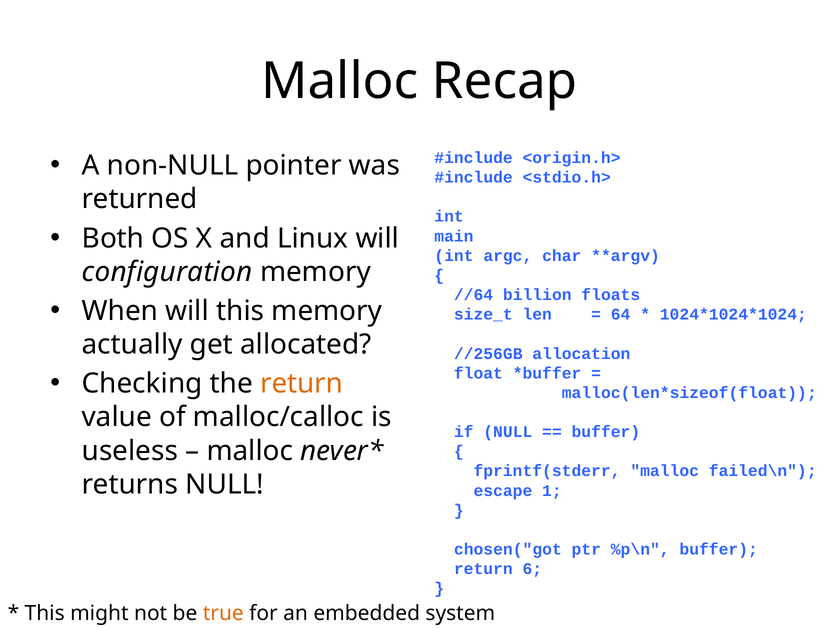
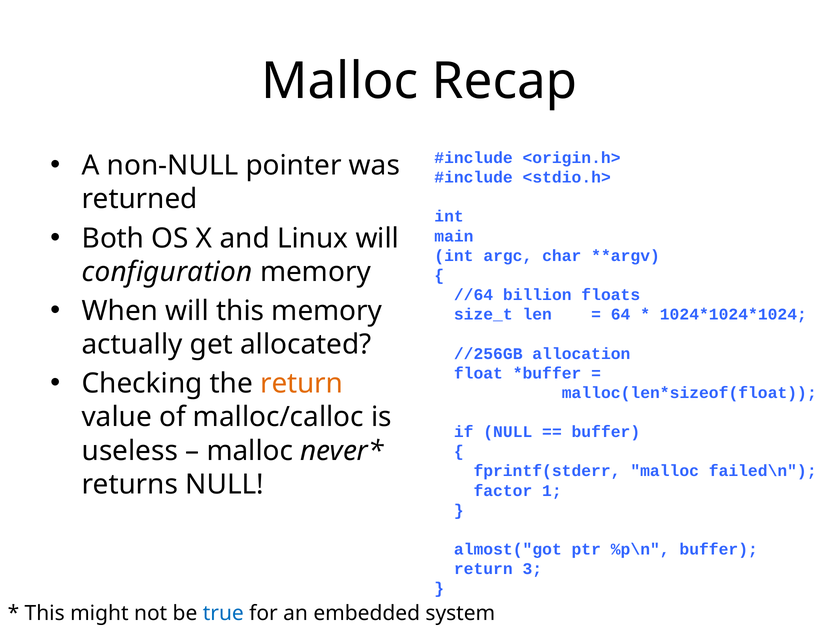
escape: escape -> factor (503, 491)
chosen("got: chosen("got -> almost("got (508, 550)
6: 6 -> 3 (532, 569)
true colour: orange -> blue (223, 614)
